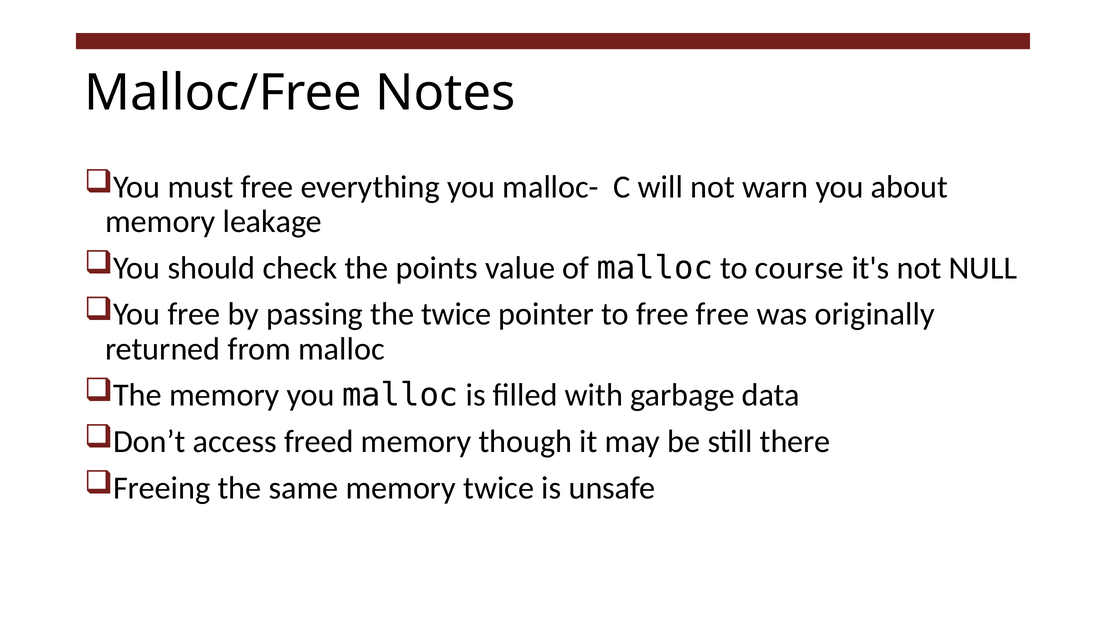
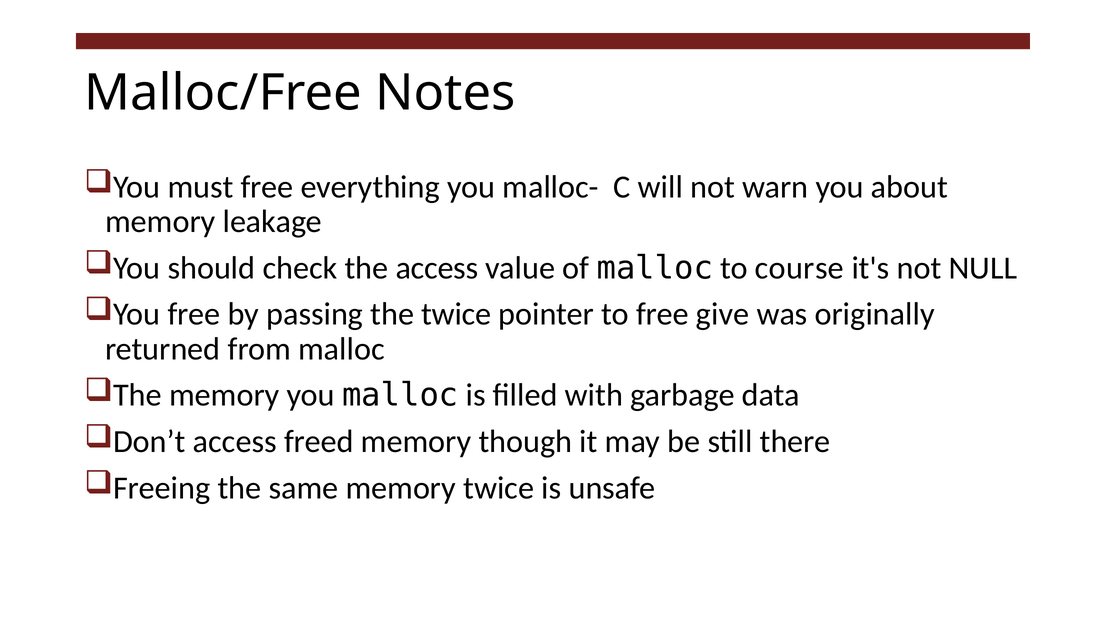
the points: points -> access (437, 268)
free free: free -> give (723, 314)
